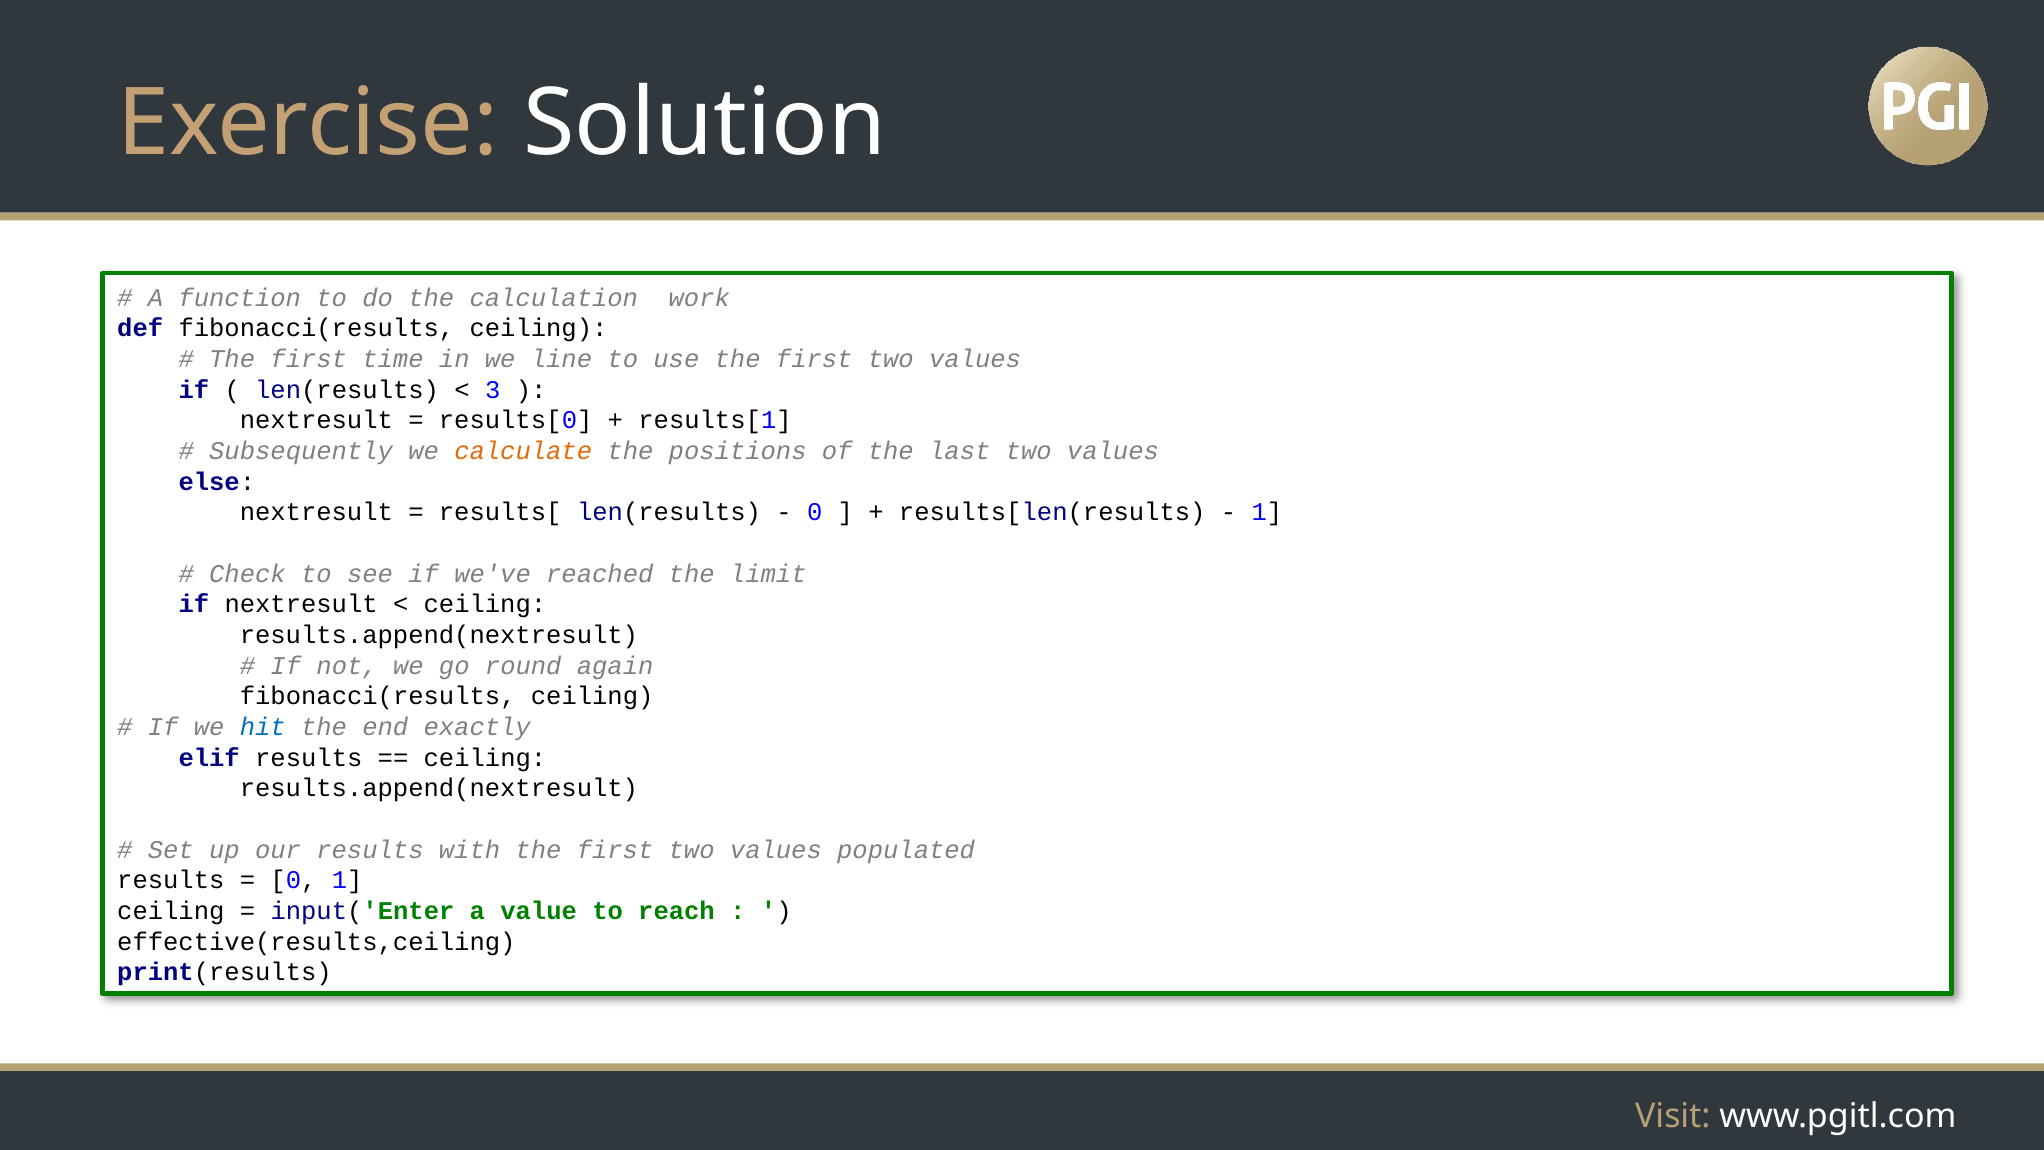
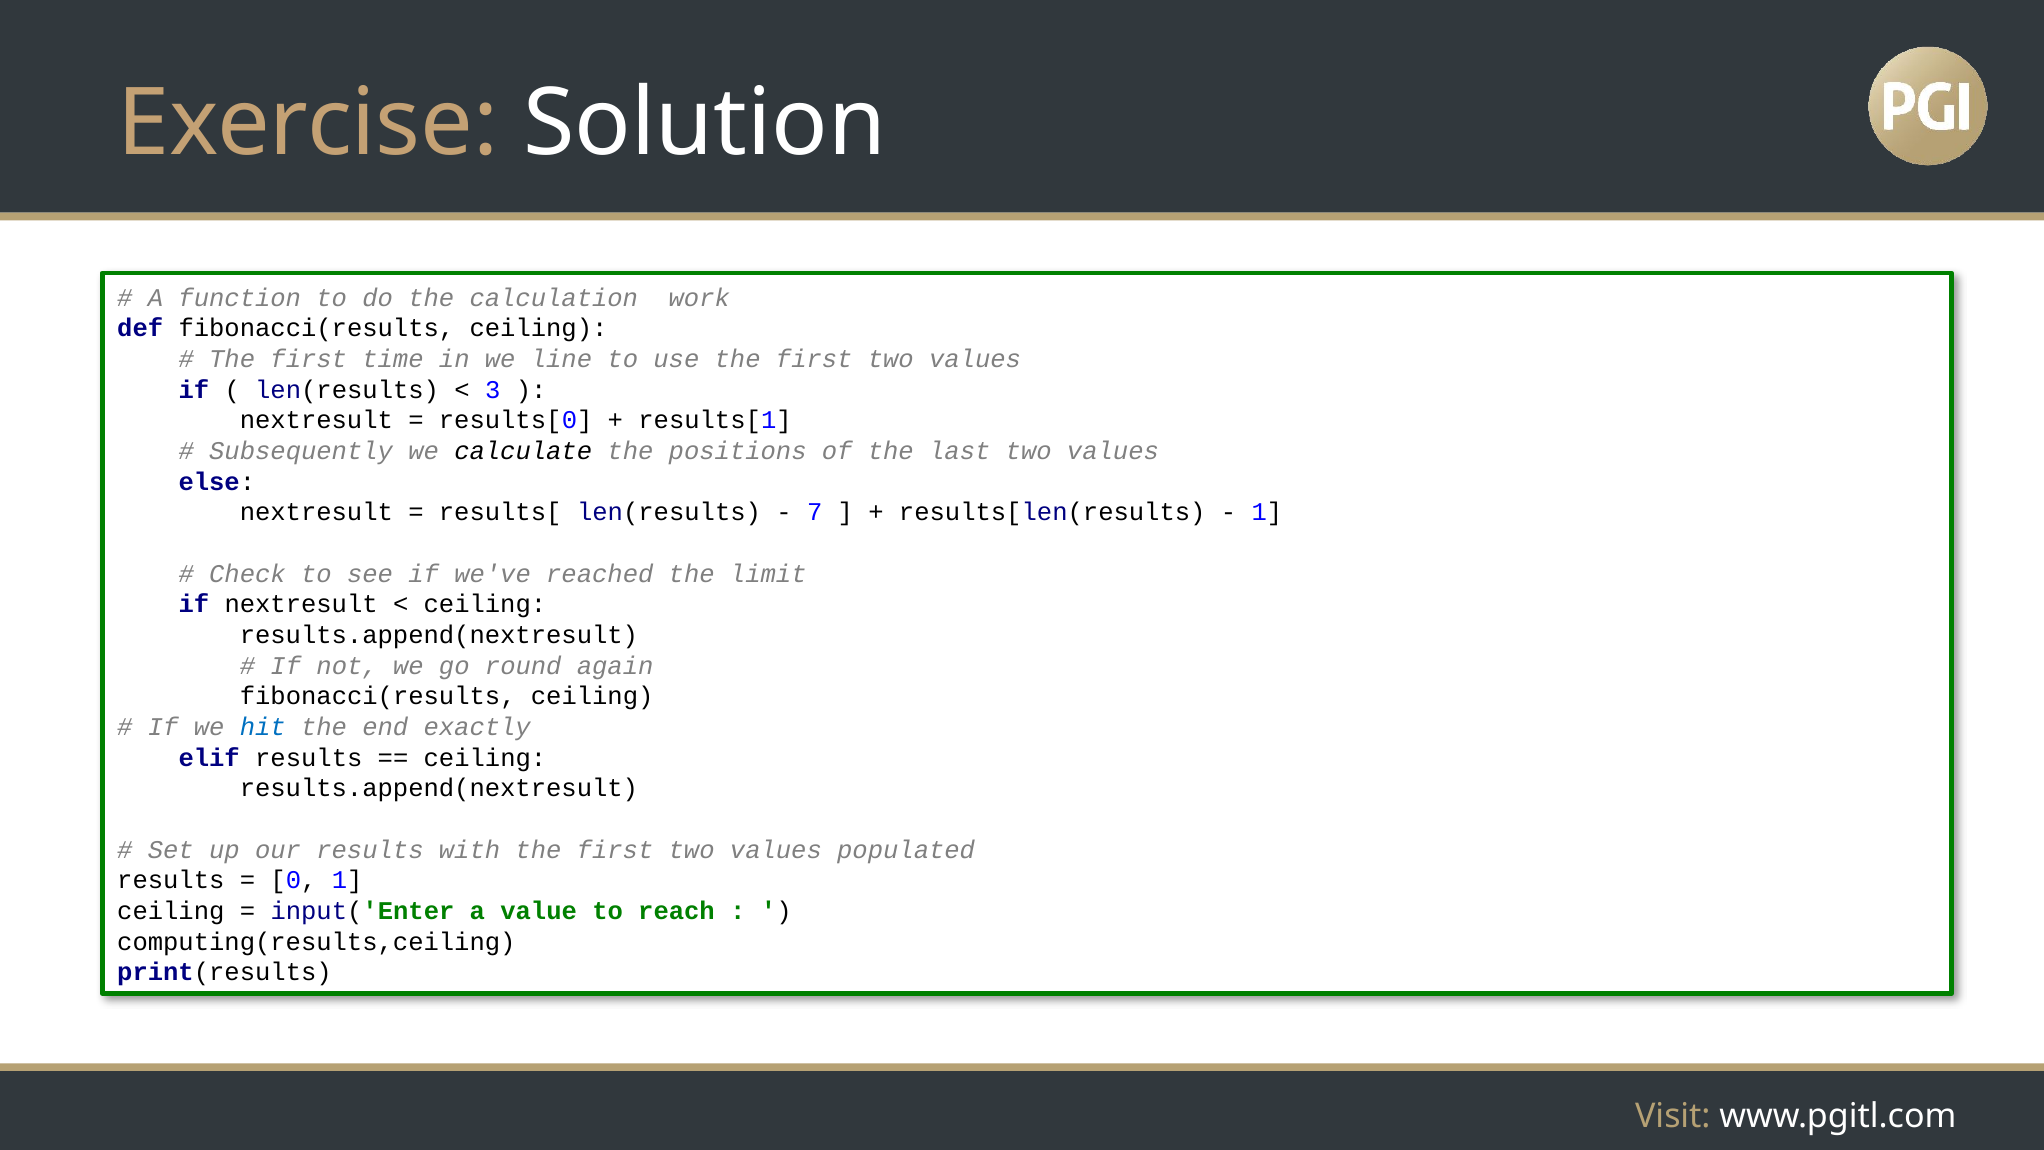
calculate colour: orange -> black (523, 451)
0: 0 -> 7 (815, 512)
effective(results,ceiling: effective(results,ceiling -> computing(results,ceiling (316, 941)
